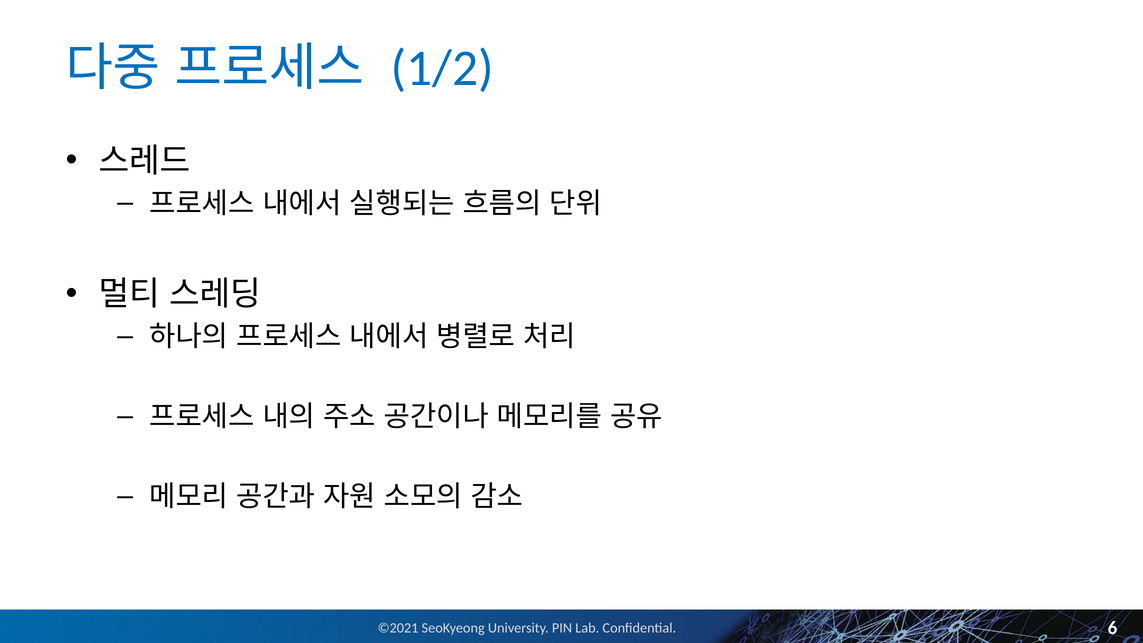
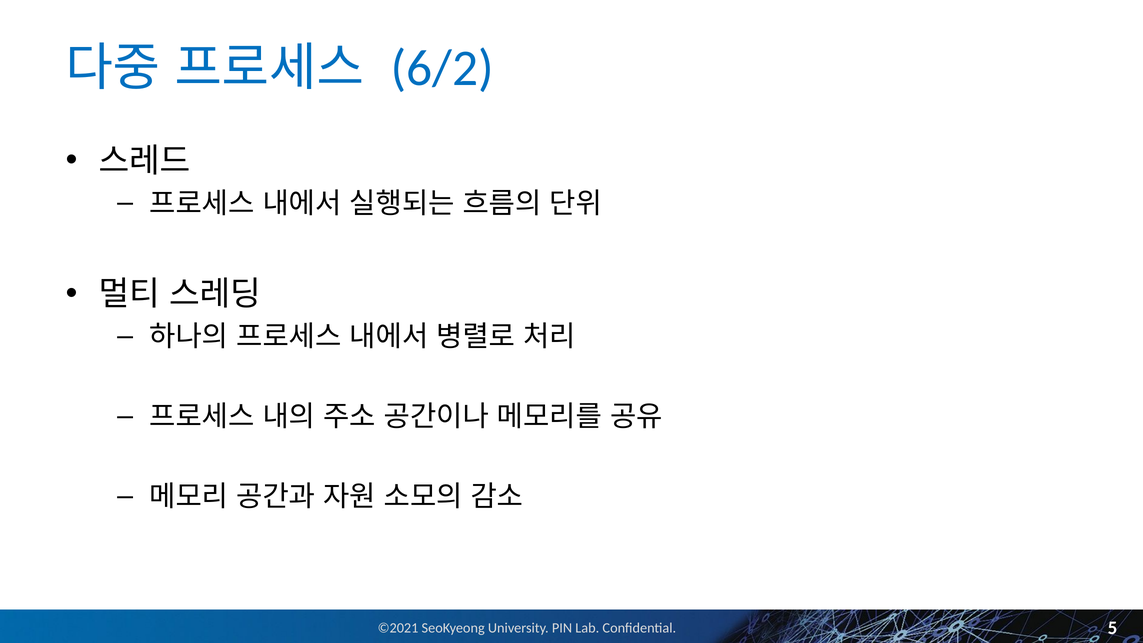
1/2: 1/2 -> 6/2 (442, 68)
6: 6 -> 5 (1112, 628)
